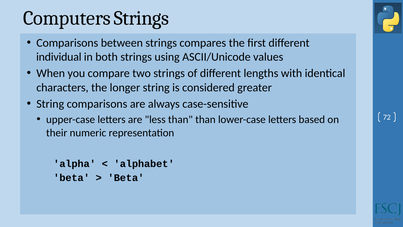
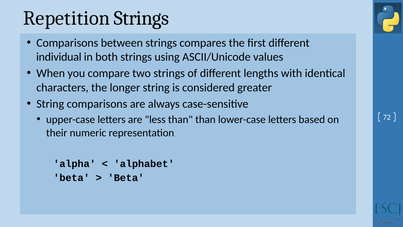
Computers: Computers -> Repetition (67, 18)
